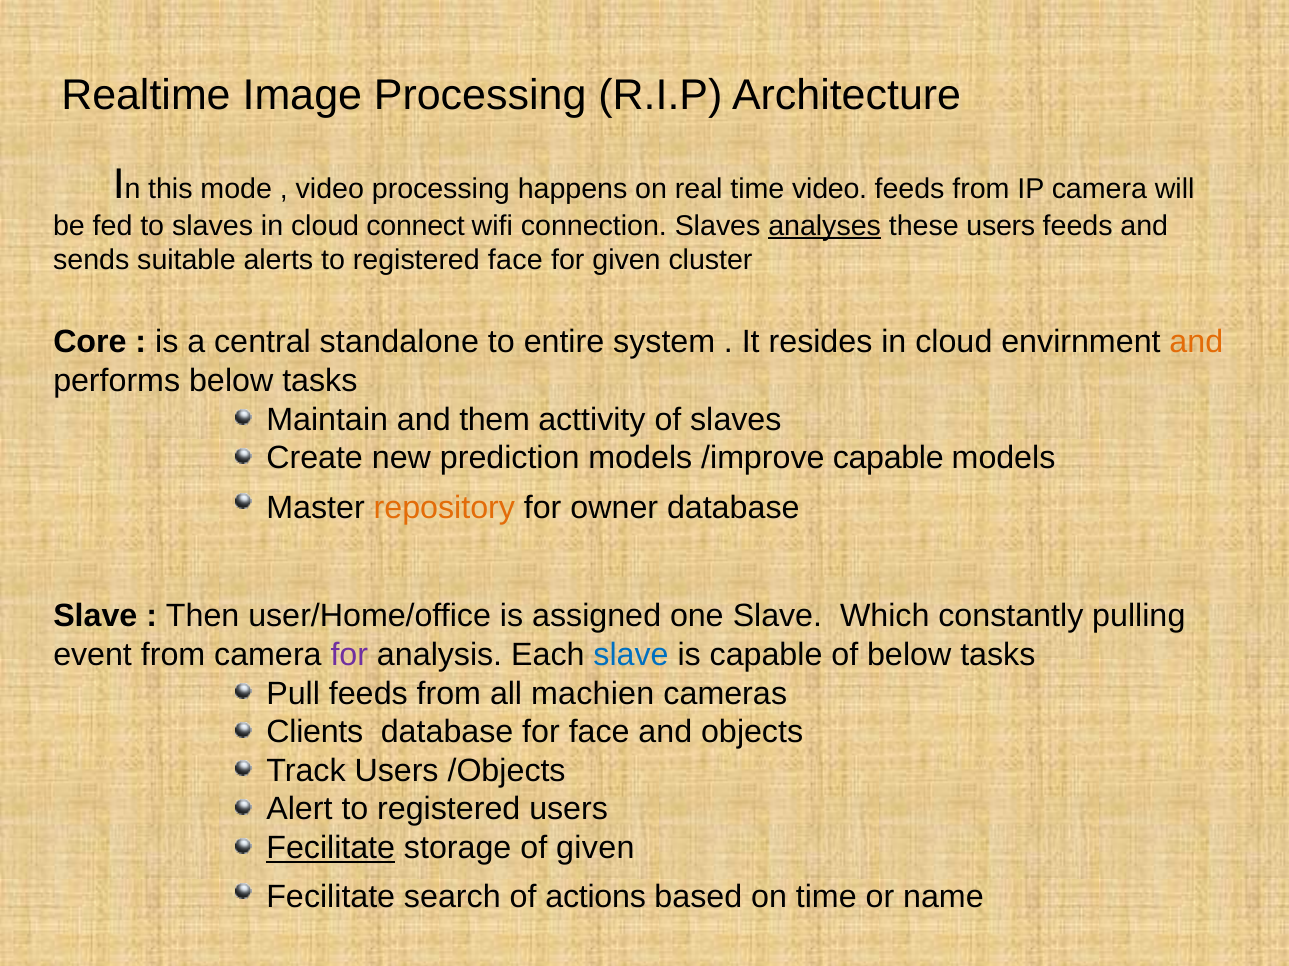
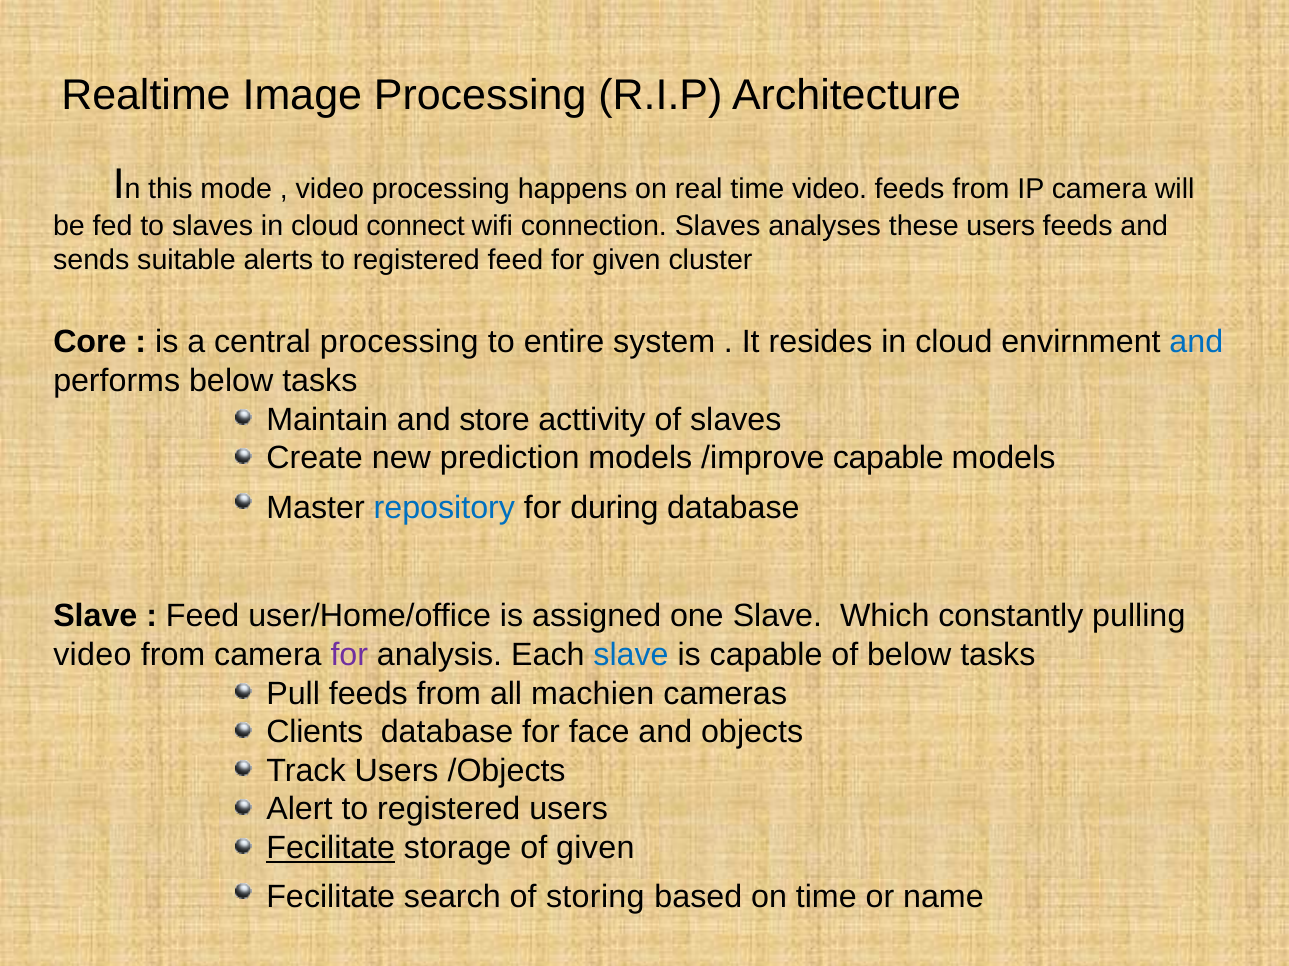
analyses underline: present -> none (825, 226)
registered face: face -> feed (516, 260)
central standalone: standalone -> processing (399, 343)
and colour: orange -> blue (1196, 343)
them: them -> store (495, 420)
repository colour: orange -> blue (444, 508)
owner: owner -> during (614, 508)
Then: Then -> Feed (203, 617)
event: event -> video (92, 655)
actions: actions -> storing (595, 898)
